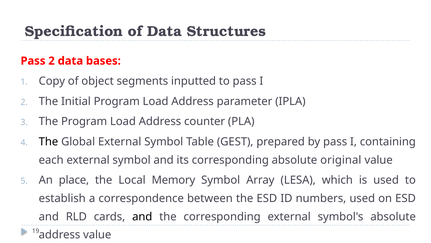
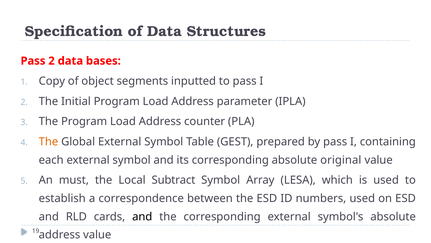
The colour: black -> orange (48, 141)
place: place -> must (74, 180)
Memory: Memory -> Subtract (173, 180)
